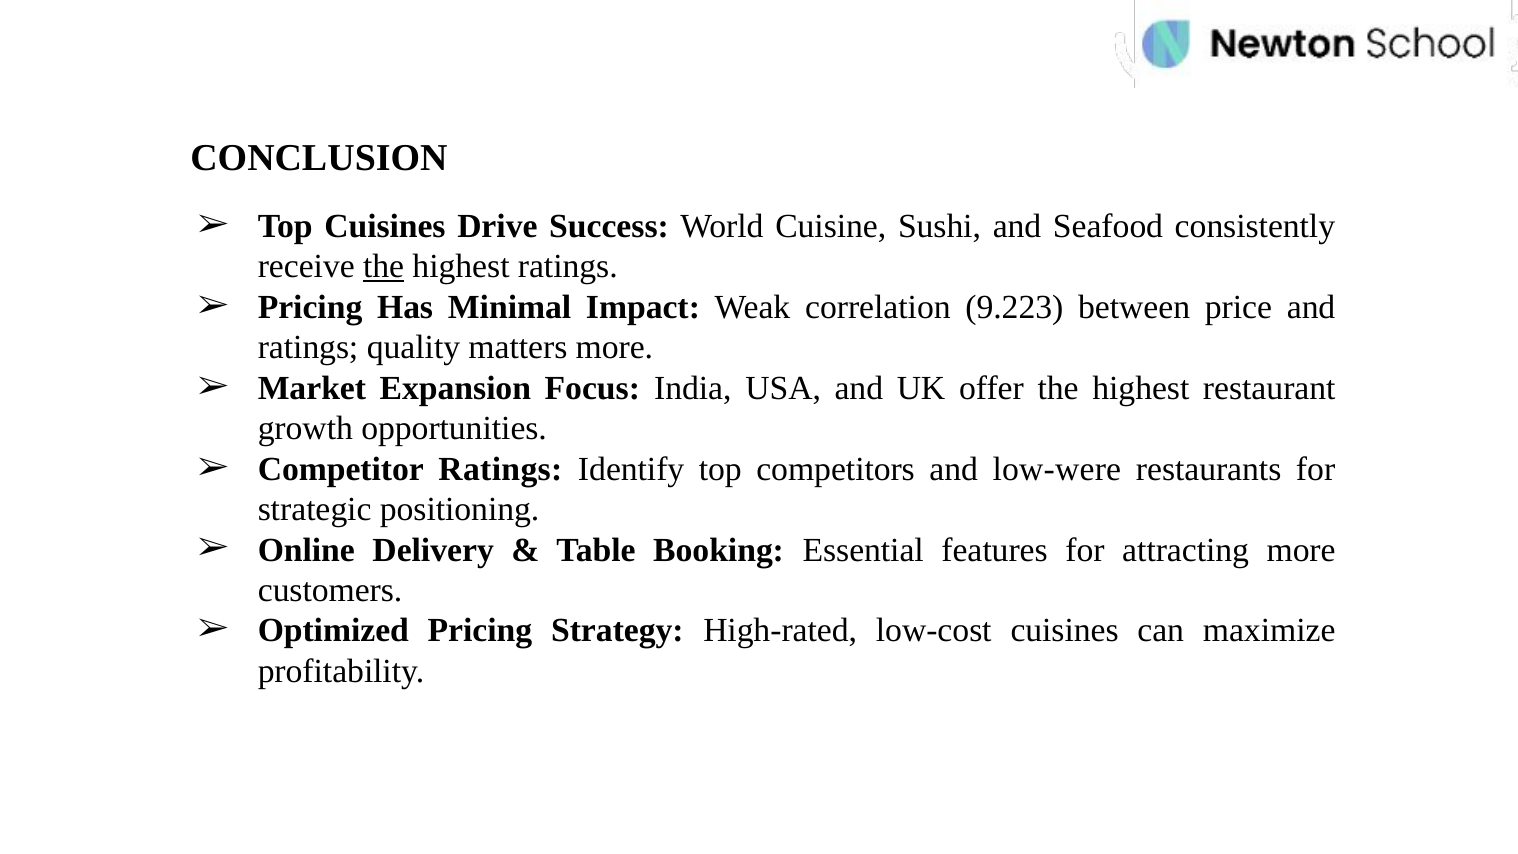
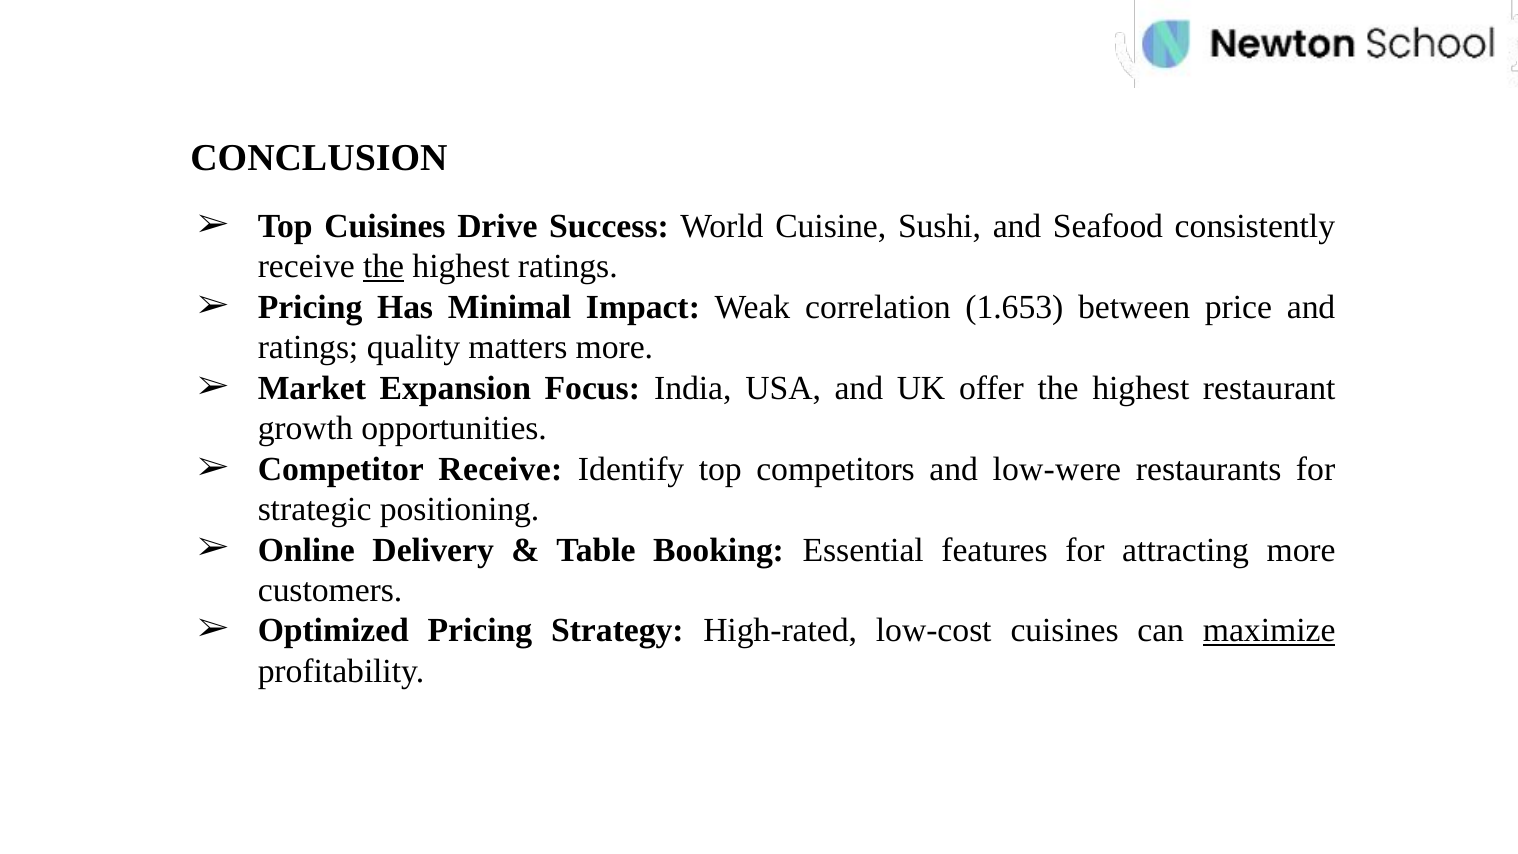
9.223: 9.223 -> 1.653 (1014, 307)
Competitor Ratings: Ratings -> Receive (500, 469)
maximize underline: none -> present (1269, 631)
